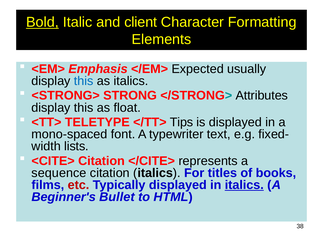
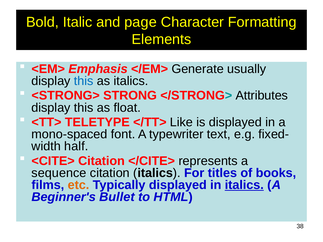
Bold underline: present -> none (42, 22)
client: client -> page (141, 22)
Expected: Expected -> Generate (198, 69)
Tips: Tips -> Like (181, 122)
lists: lists -> half (76, 146)
etc colour: red -> orange (78, 185)
